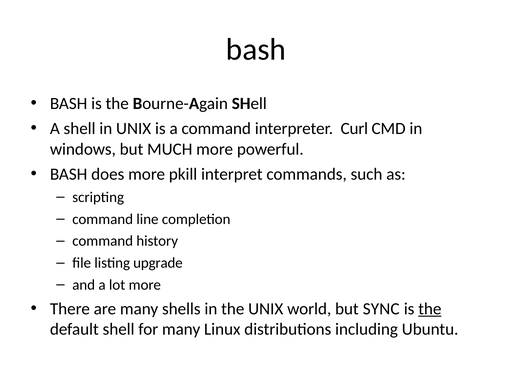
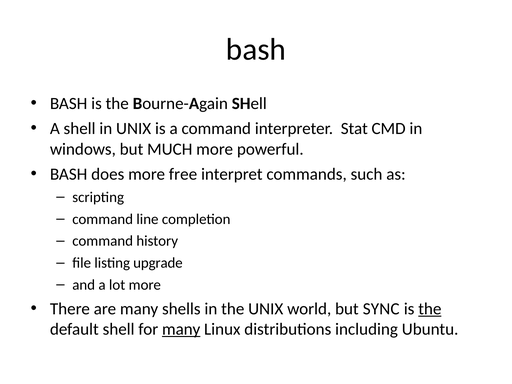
Curl: Curl -> Stat (354, 129)
pkill: pkill -> free (183, 174)
many underline: none -> present (181, 329)
